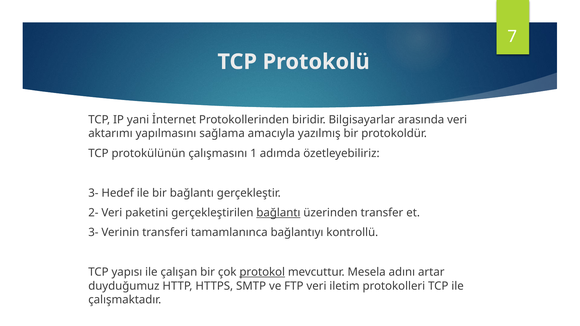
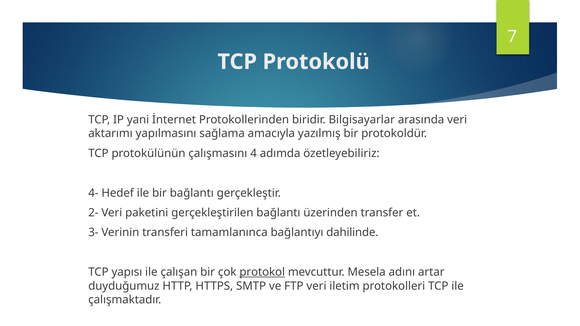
1: 1 -> 4 (254, 153)
3-: 3- -> 4- (93, 193)
bağlantı underline: present -> none (278, 213)
kontrollü: kontrollü -> dahilinde (352, 233)
